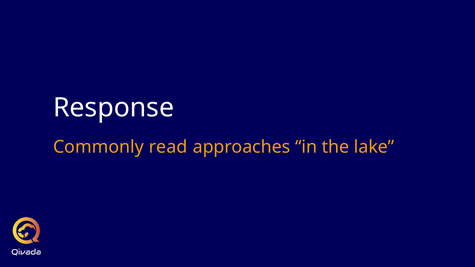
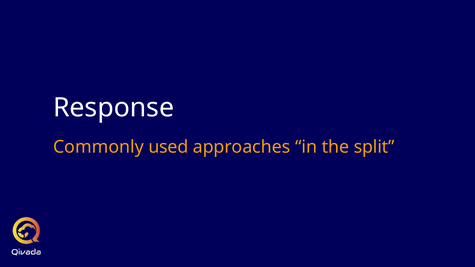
read: read -> used (168, 147)
lake: lake -> split (374, 147)
